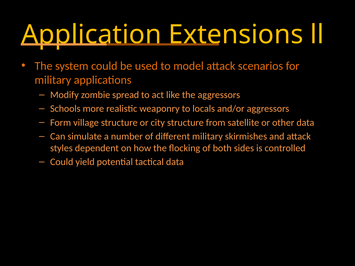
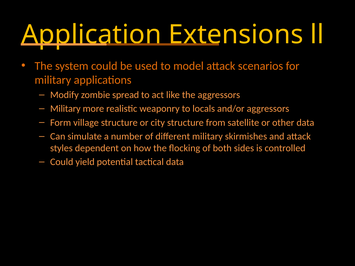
Schools: Schools -> Military (65, 109)
